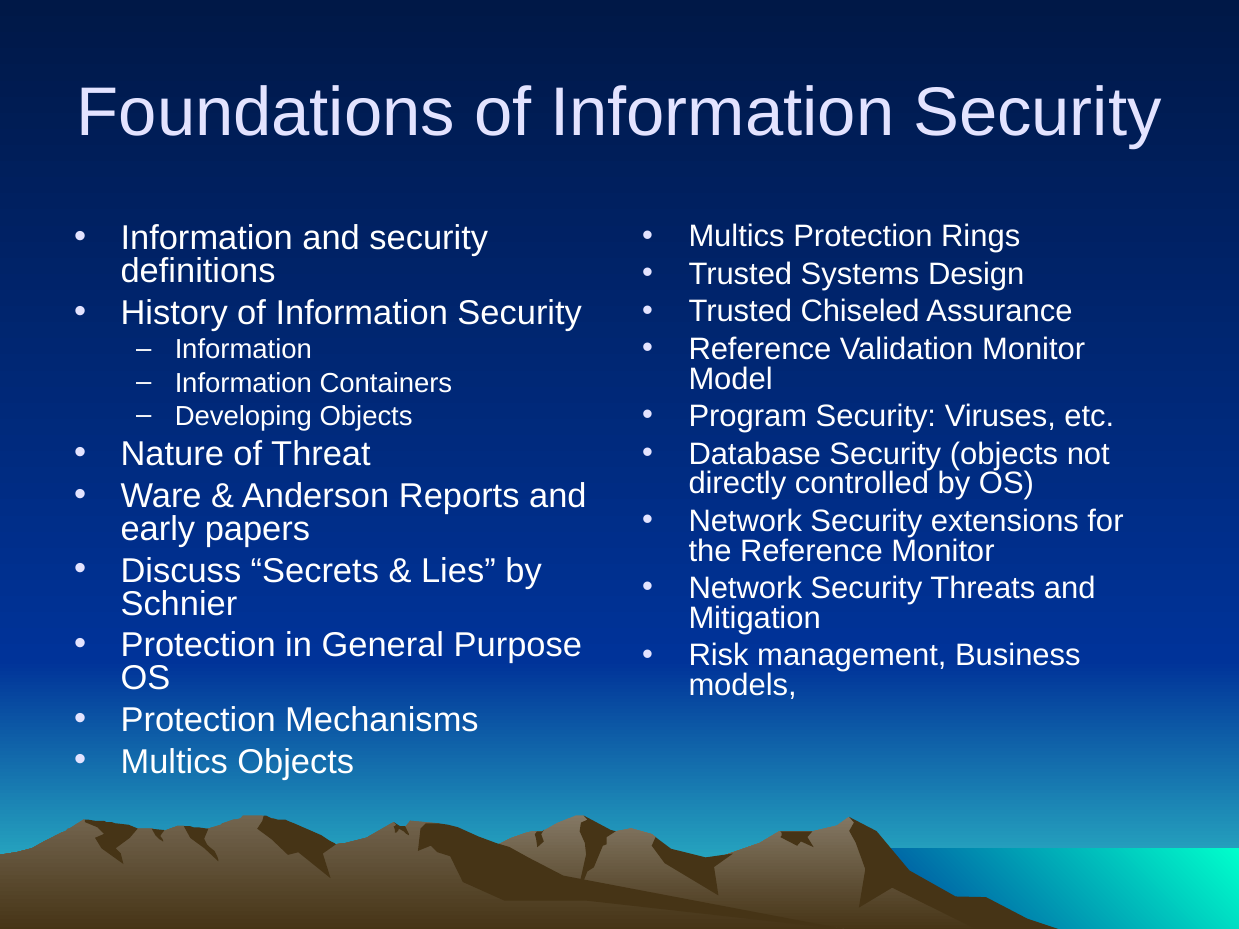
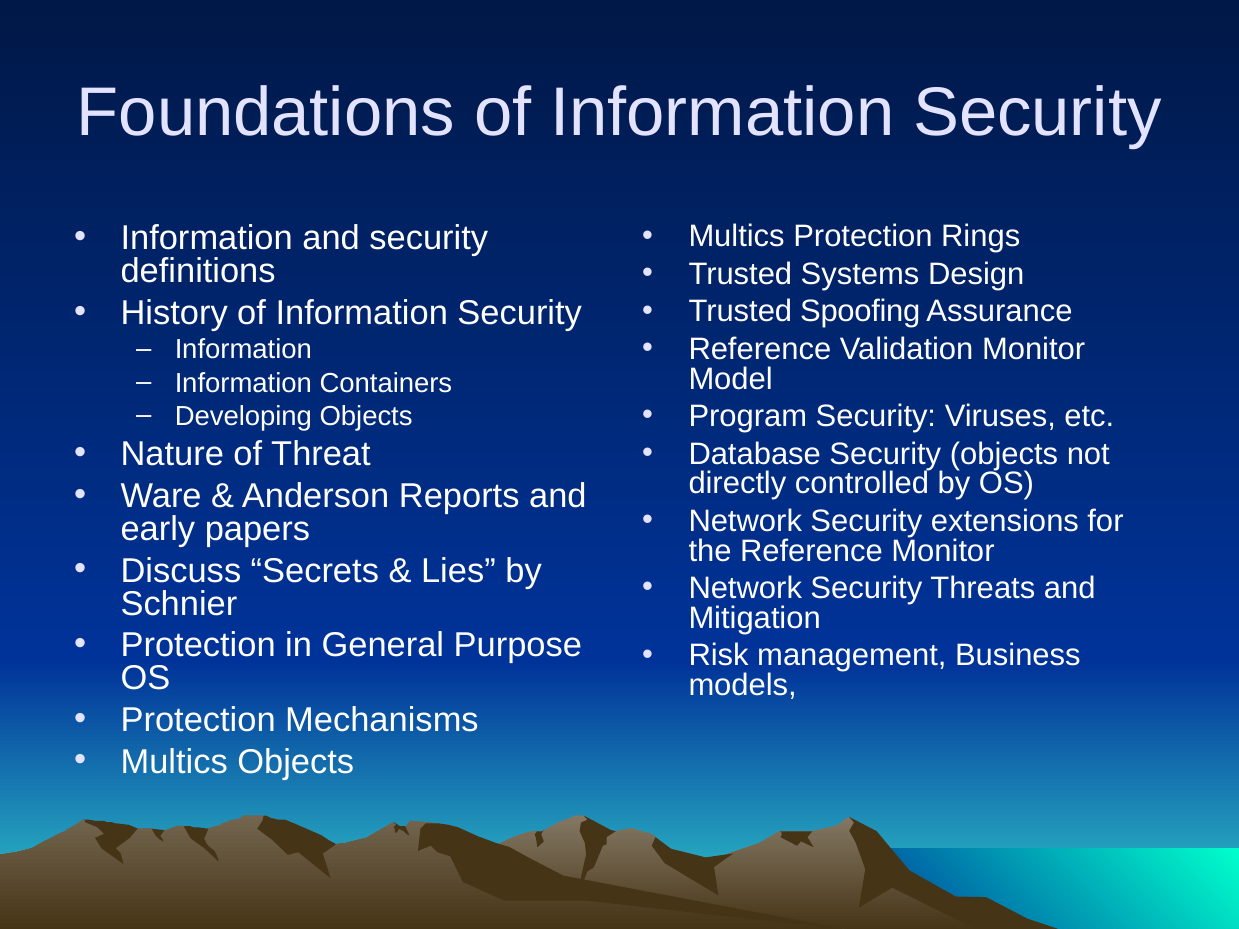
Chiseled: Chiseled -> Spoofing (860, 312)
